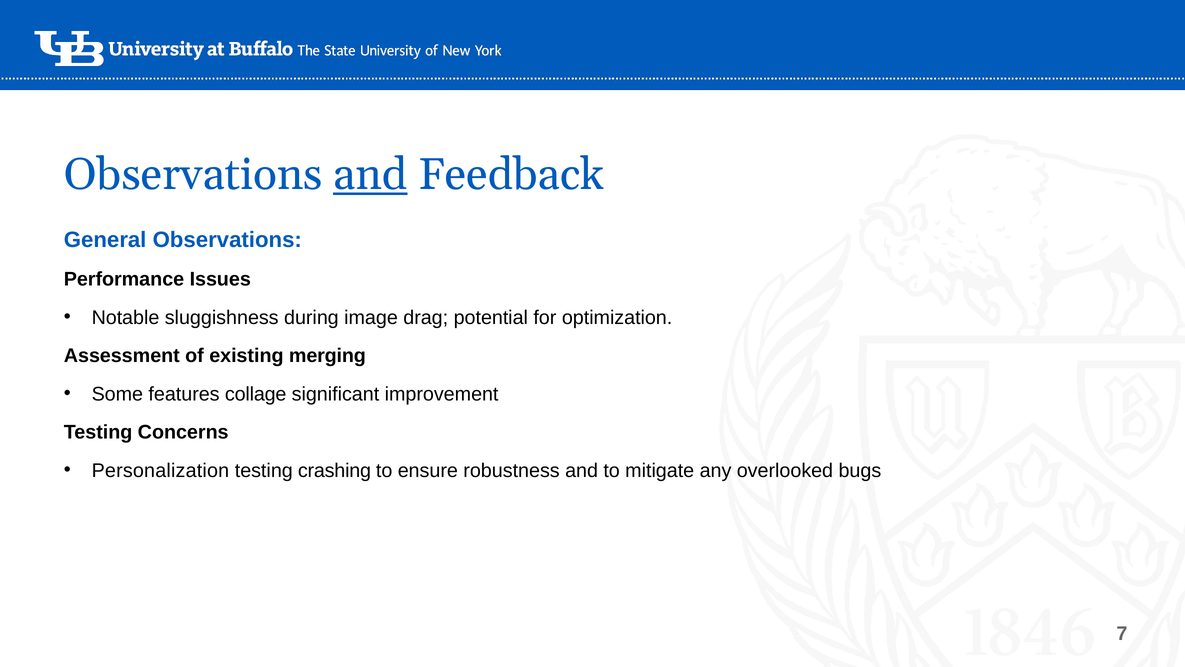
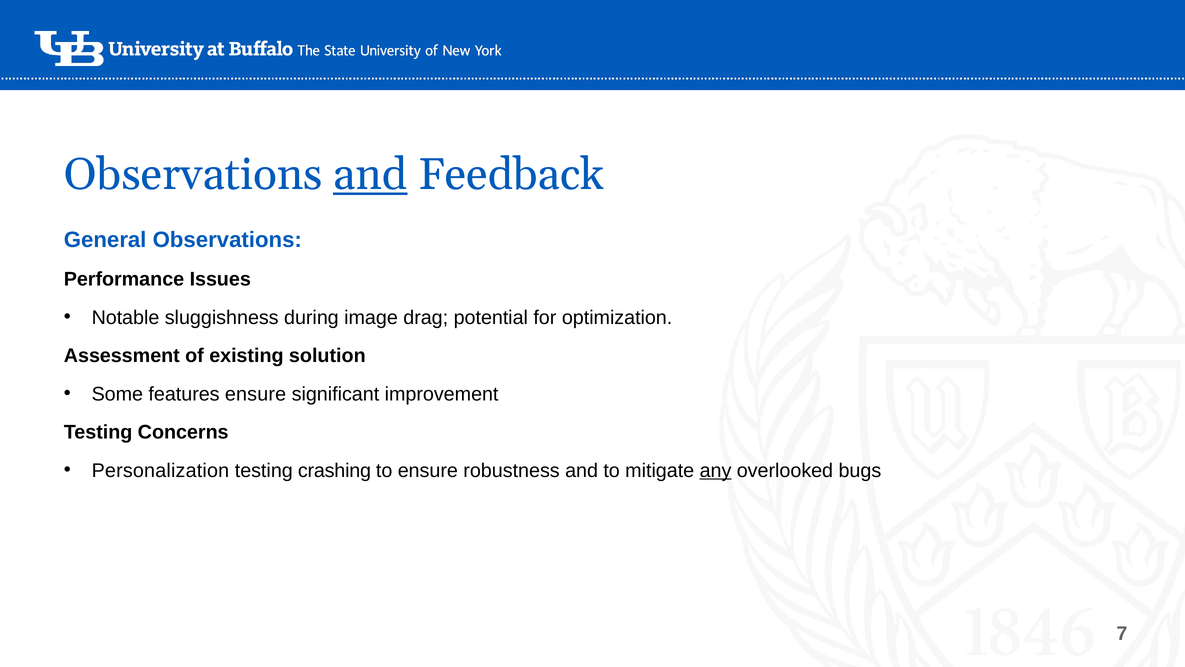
merging: merging -> solution (327, 356)
features collage: collage -> ensure (256, 394)
any underline: none -> present (716, 470)
